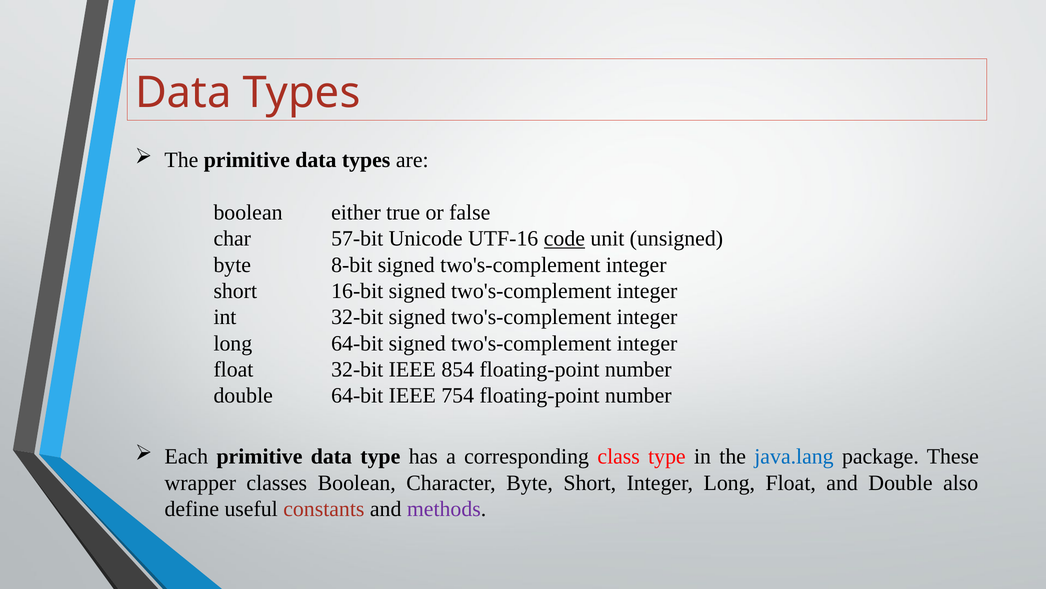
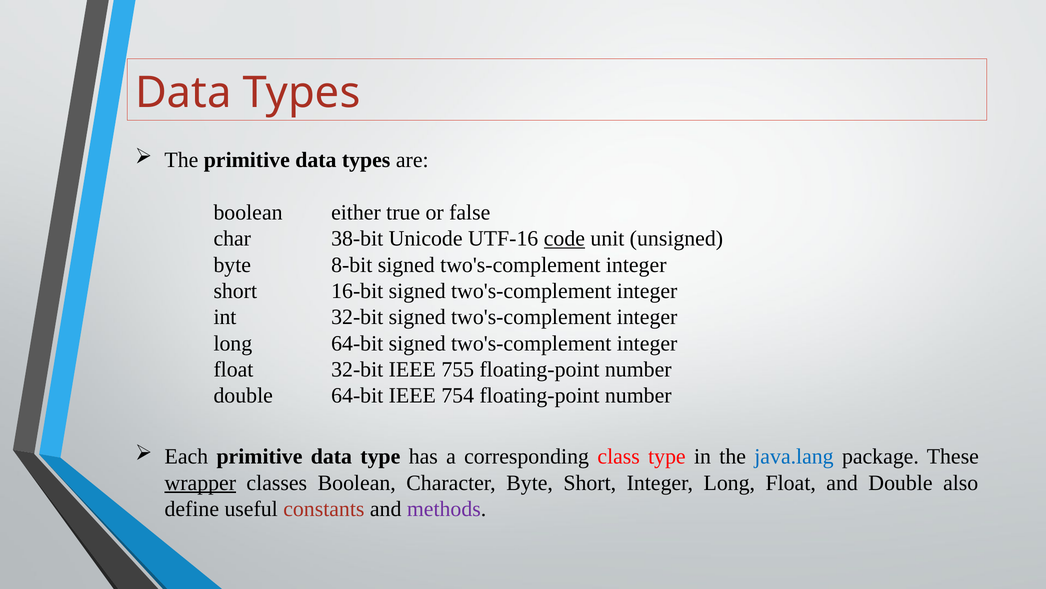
57-bit: 57-bit -> 38-bit (357, 238)
854: 854 -> 755 (458, 369)
wrapper underline: none -> present (200, 482)
